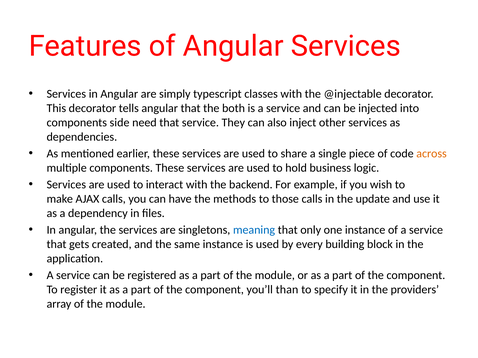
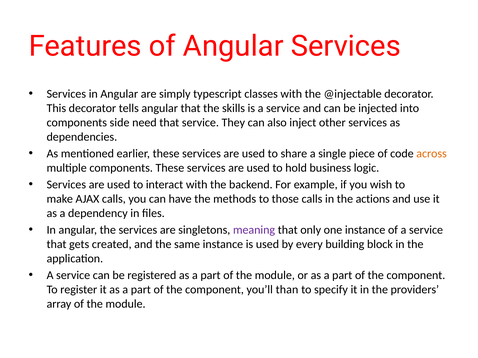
both: both -> skills (234, 108)
update: update -> actions (373, 199)
meaning colour: blue -> purple (254, 230)
